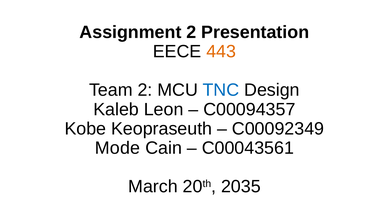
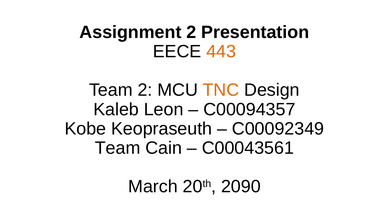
TNC colour: blue -> orange (221, 90)
Mode: Mode -> Team (118, 148)
2035: 2035 -> 2090 (241, 186)
